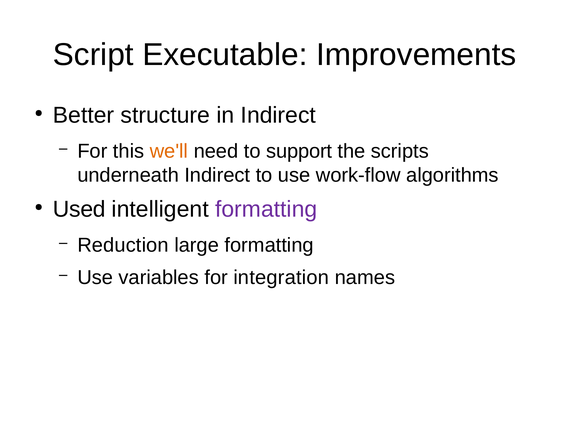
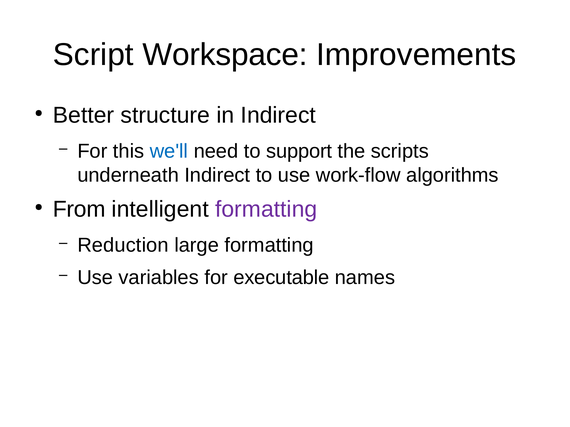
Executable: Executable -> Workspace (225, 55)
we'll colour: orange -> blue (169, 151)
Used: Used -> From (79, 210)
integration: integration -> executable (281, 278)
